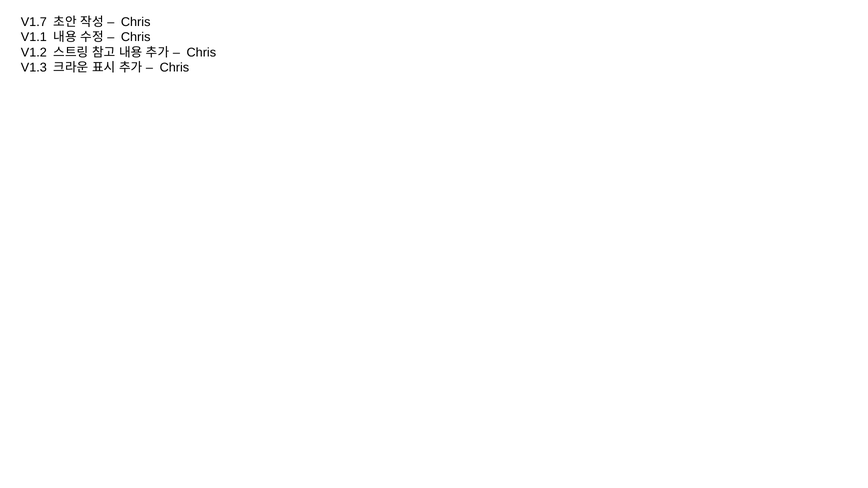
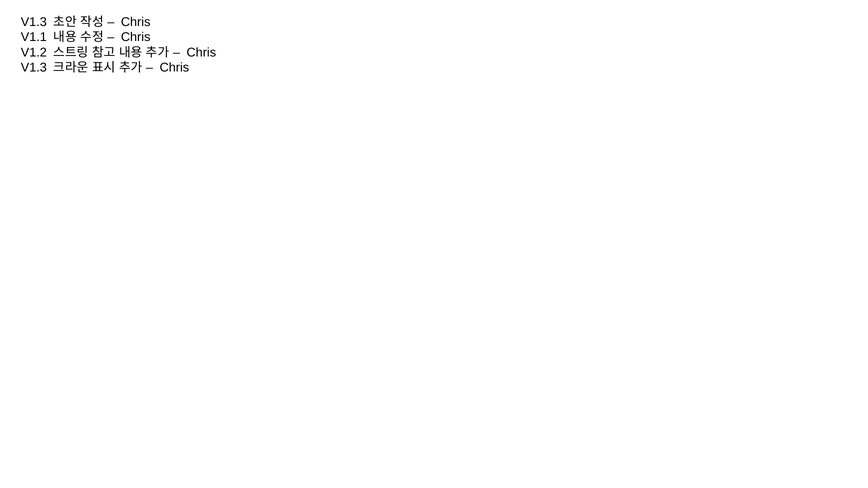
V1.7: V1.7 -> V1.3 (34, 22)
